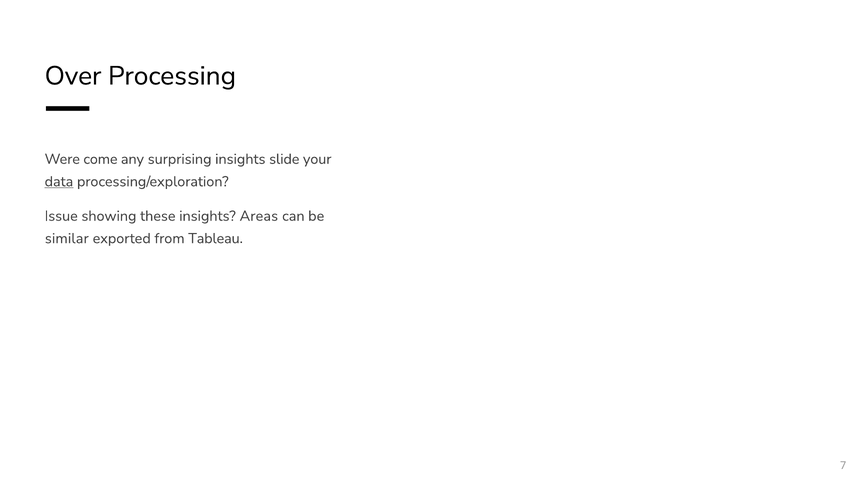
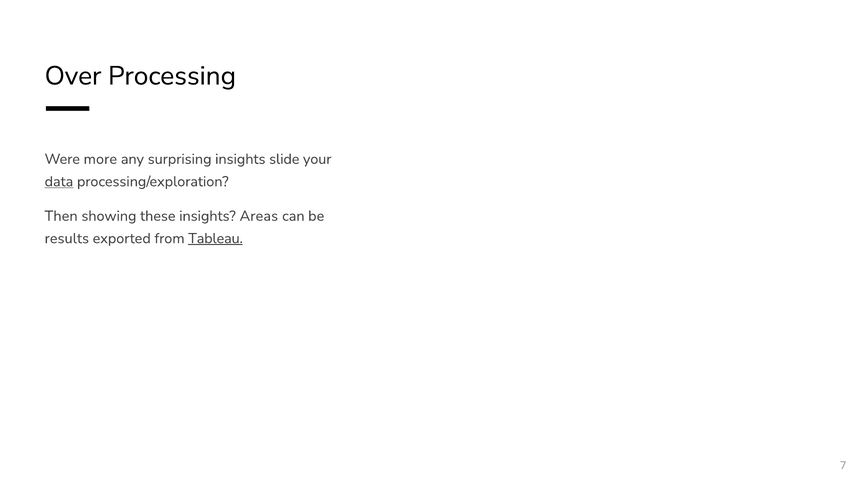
come: come -> more (100, 159)
Issue: Issue -> Then (61, 216)
similar: similar -> results (67, 238)
Tableau underline: none -> present (215, 238)
